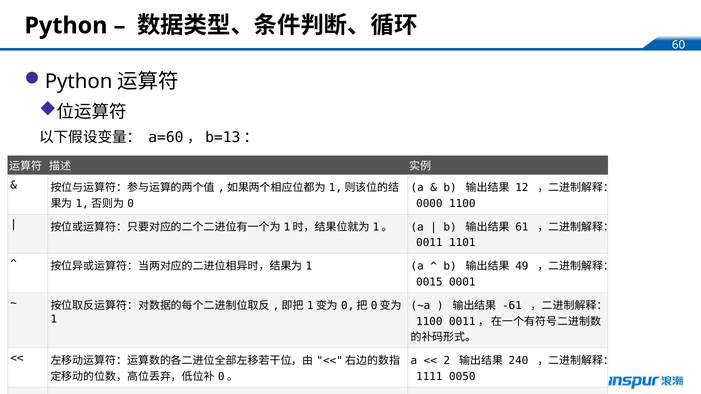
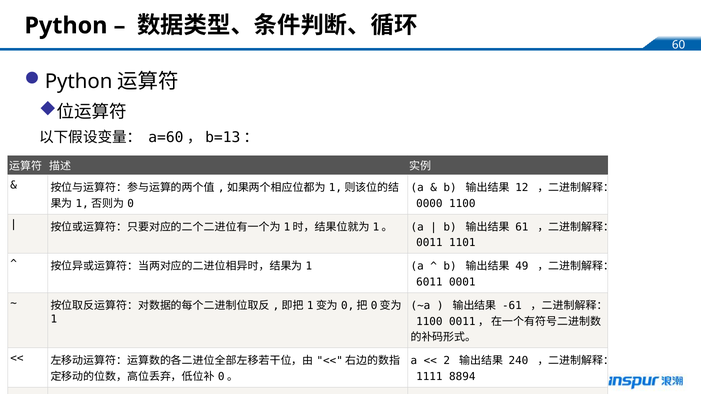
0015: 0015 -> 6011 (429, 282)
0050: 0050 -> 8894 (462, 377)
